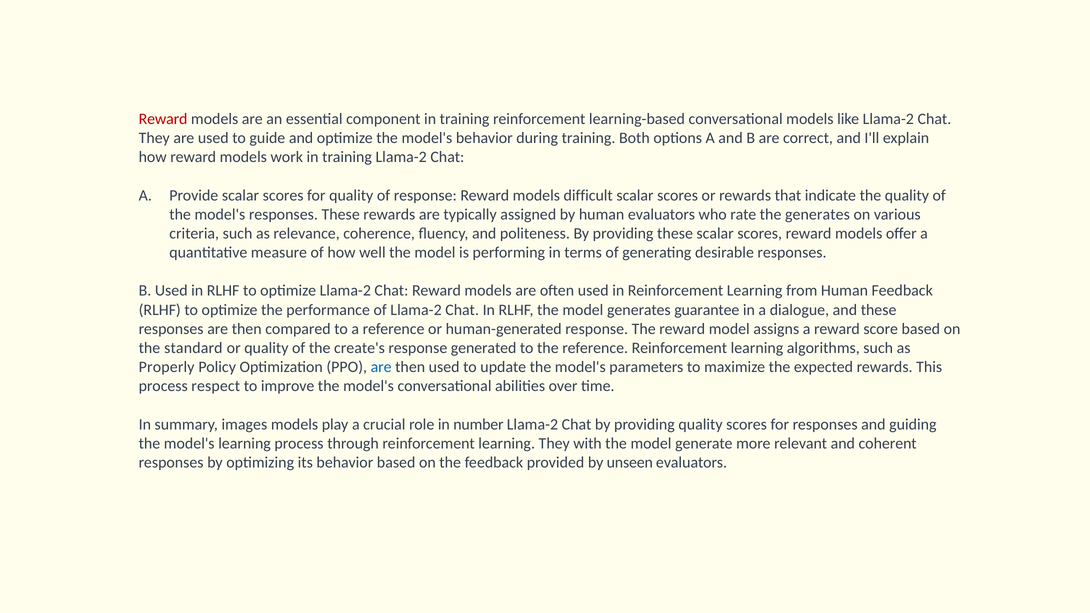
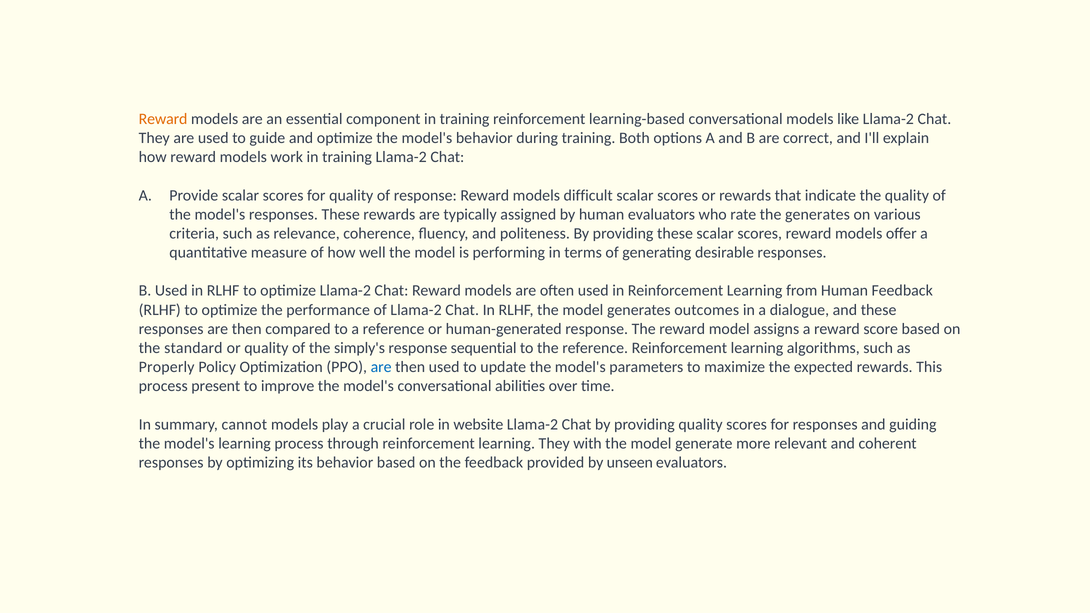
Reward colour: red -> orange (163, 119)
guarantee: guarantee -> outcomes (707, 310)
create's: create's -> simply's (360, 348)
generated: generated -> sequential (484, 348)
respect: respect -> present (216, 386)
images: images -> cannot (244, 424)
number: number -> website (478, 424)
